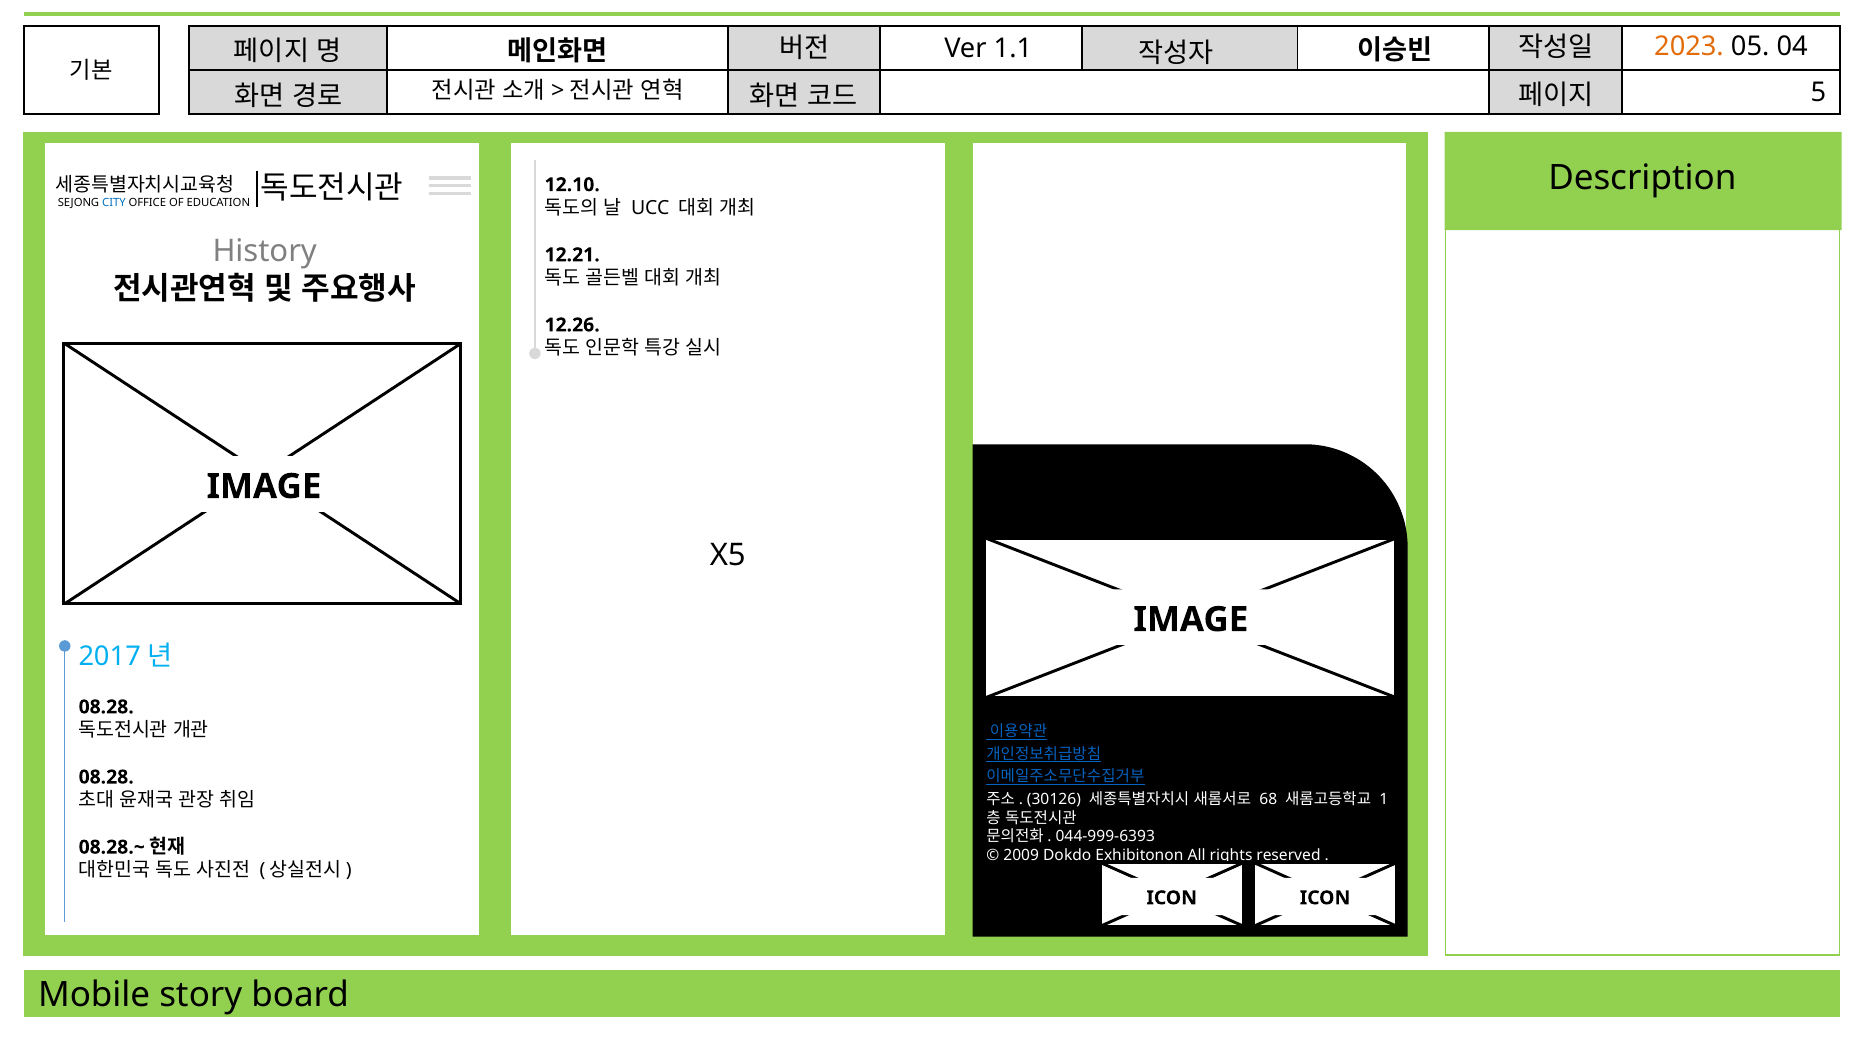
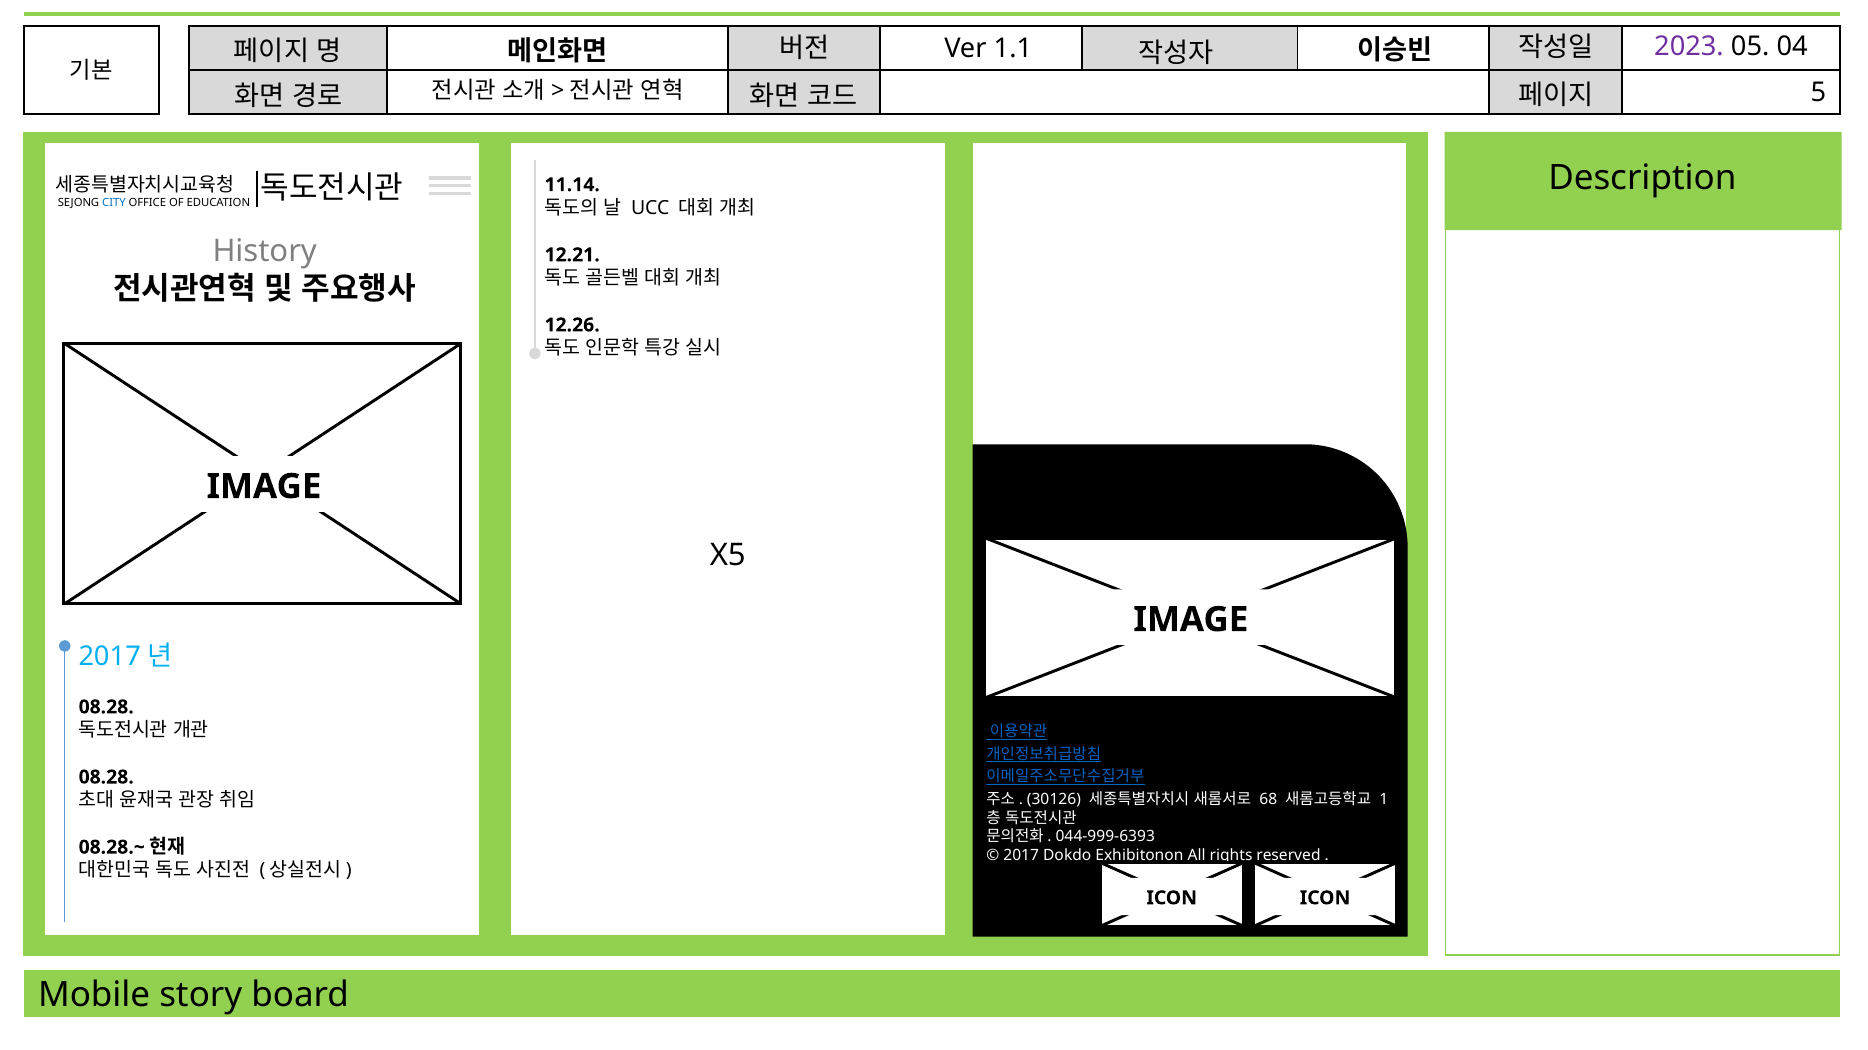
2023 colour: orange -> purple (1689, 47)
12.10: 12.10 -> 11.14 (572, 185)
2009: 2009 -> 2017 (1021, 856)
